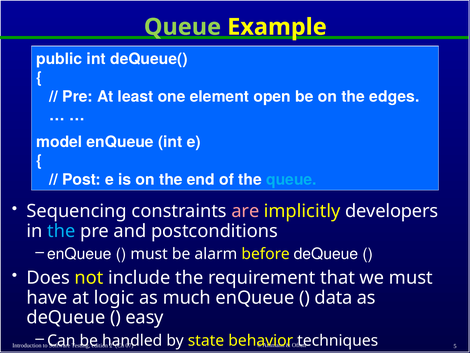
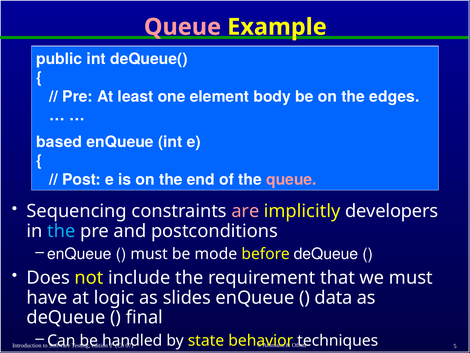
Queue colour: light green -> pink (182, 27)
open: open -> body (272, 96)
model: model -> based (59, 142)
queue colour: light blue -> pink (291, 179)
alarm: alarm -> mode (216, 254)
much: much -> slides (187, 297)
easy: easy -> final (144, 317)
